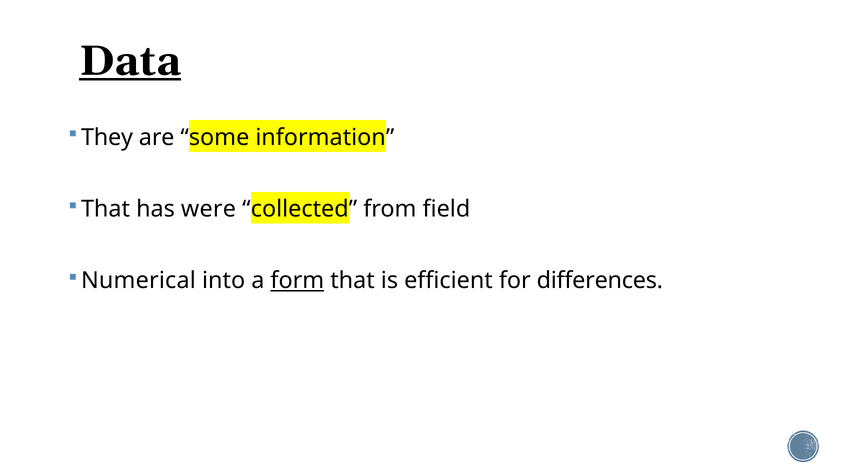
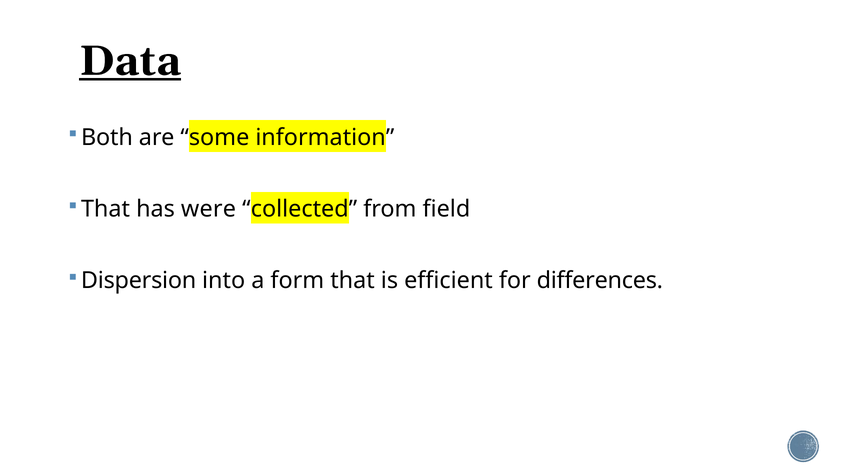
They: They -> Both (107, 137)
Numerical: Numerical -> Dispersion (139, 281)
form underline: present -> none (297, 281)
